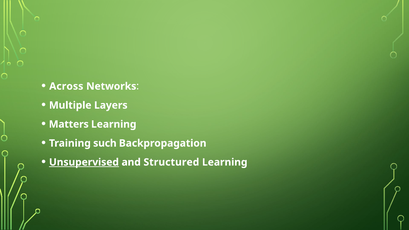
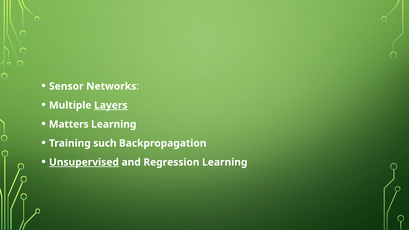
Across: Across -> Sensor (66, 86)
Layers underline: none -> present (111, 105)
Structured: Structured -> Regression (171, 162)
